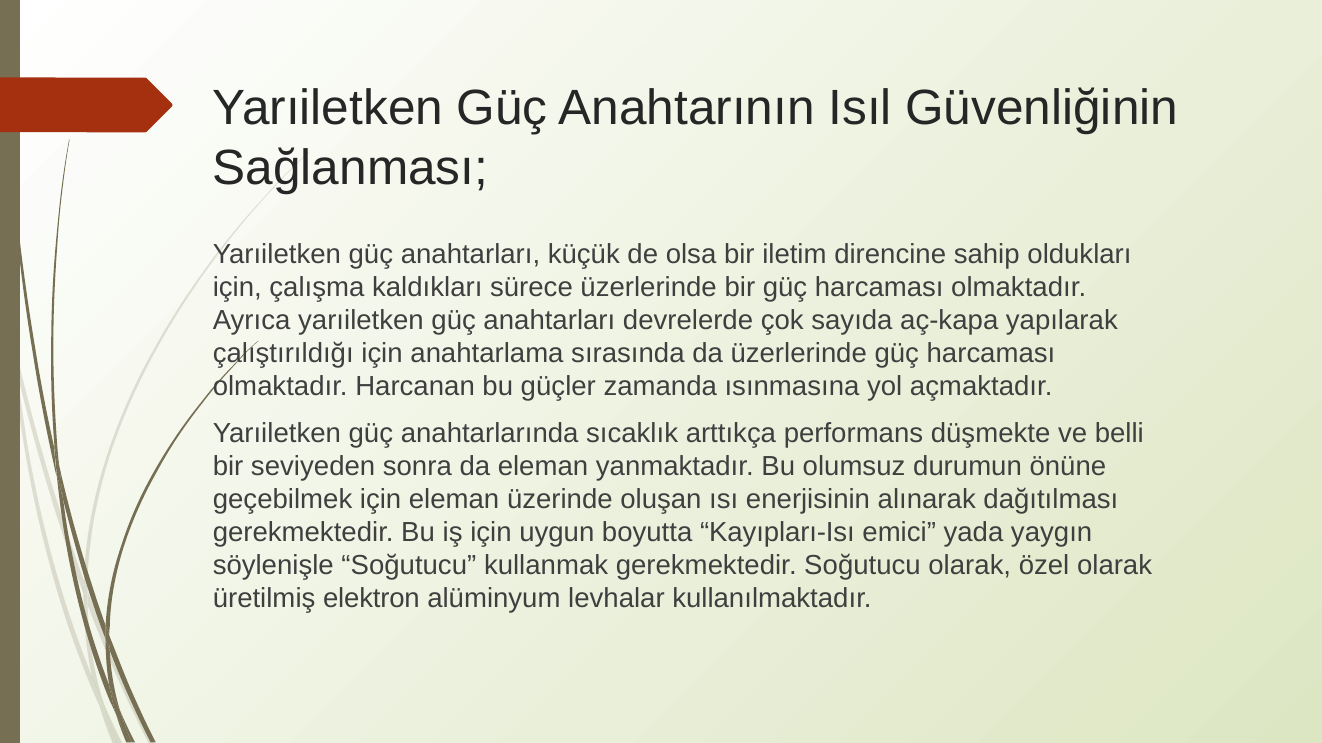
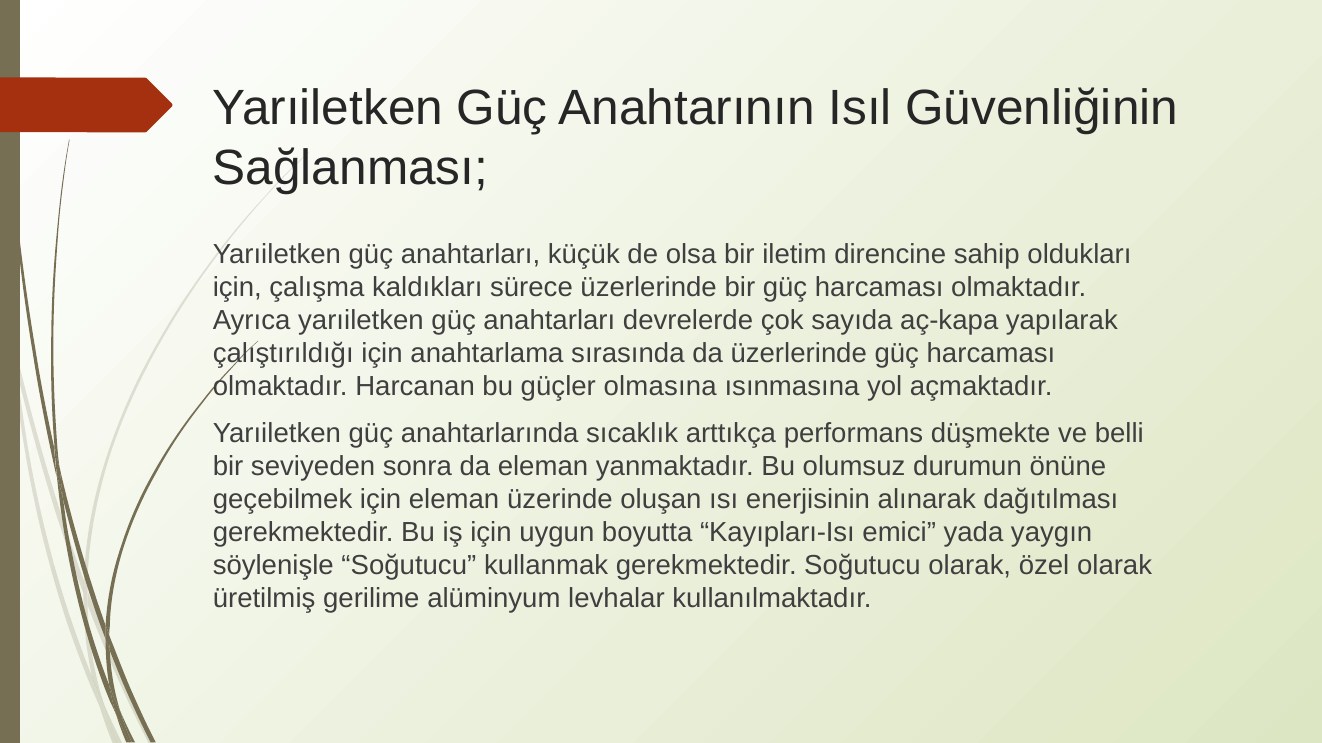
zamanda: zamanda -> olmasına (660, 387)
elektron: elektron -> gerilime (371, 599)
